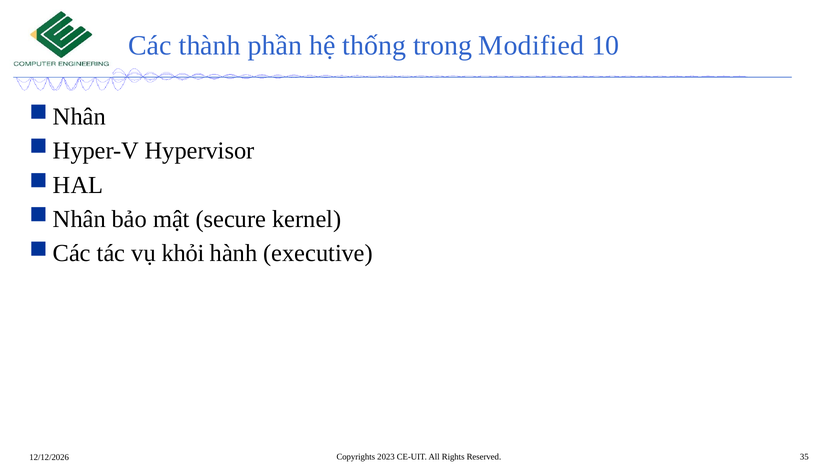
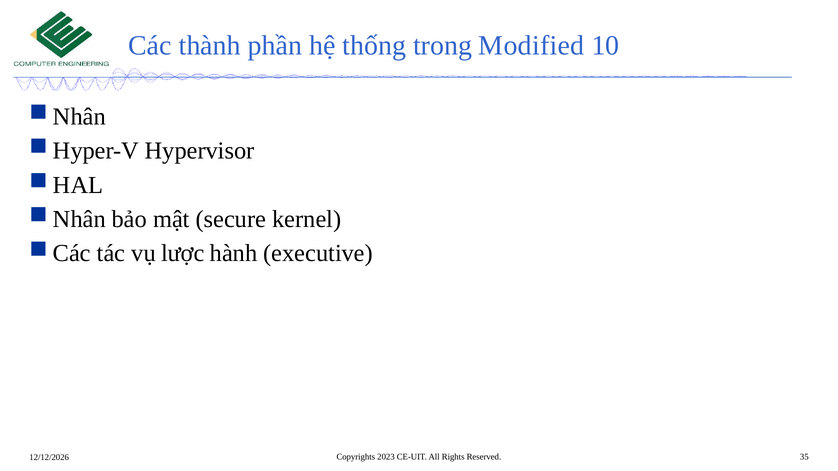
khỏi: khỏi -> lược (183, 254)
